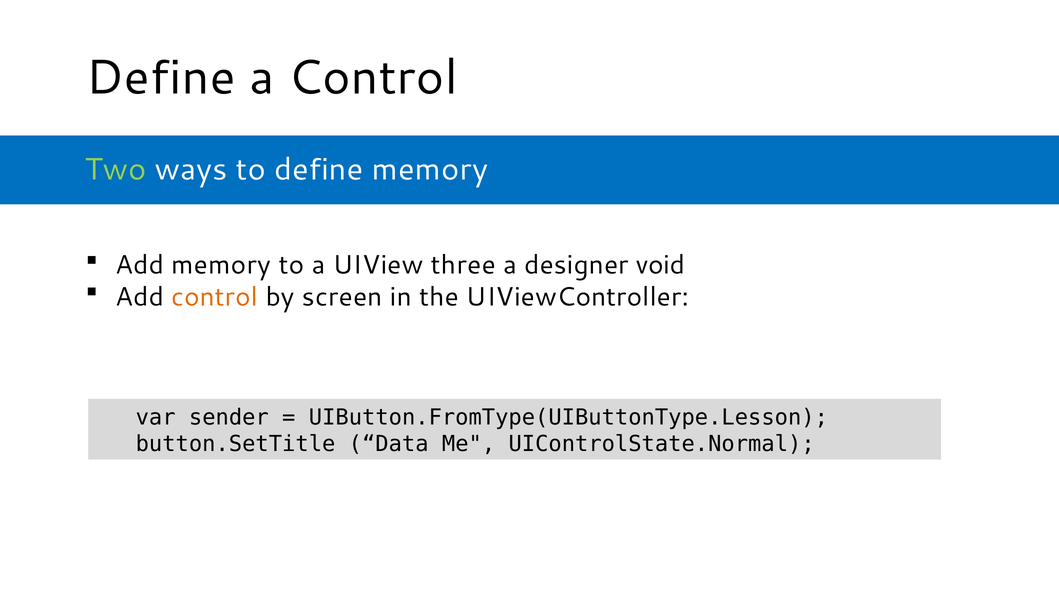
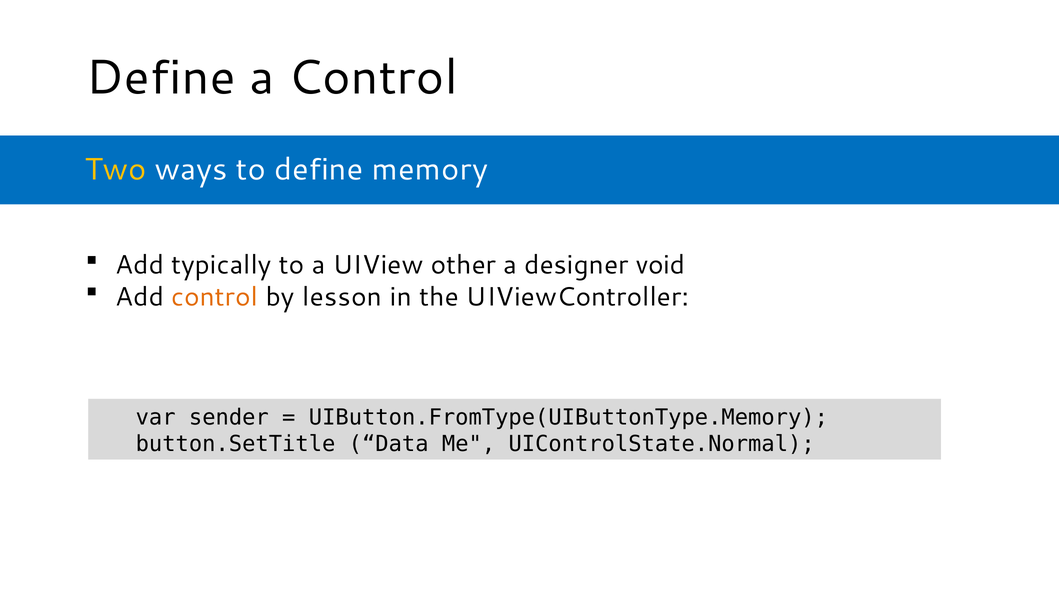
Two colour: light green -> yellow (116, 170)
Add memory: memory -> typically (221, 265)
three: three -> other (463, 265)
screen: screen -> lesson (342, 297)
UIButton.FromType(UIButtonType.Lesson: UIButton.FromType(UIButtonType.Lesson -> UIButton.FromType(UIButtonType.Memory (568, 417)
